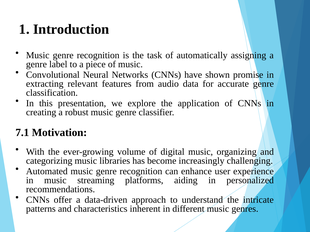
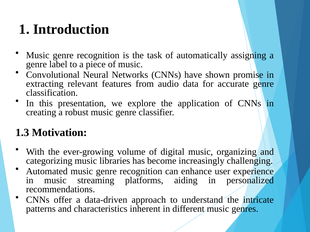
7.1: 7.1 -> 1.3 (22, 133)
